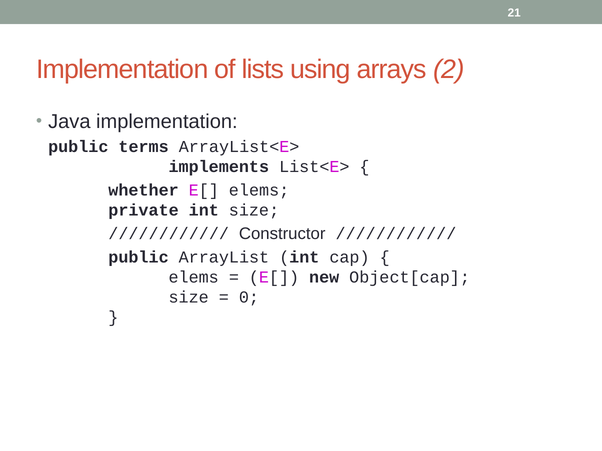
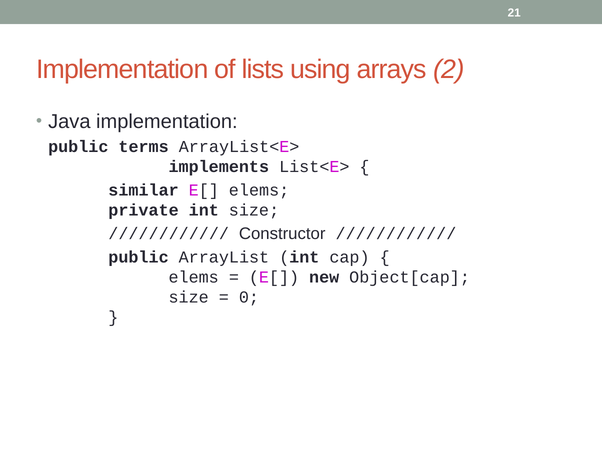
whether: whether -> similar (144, 190)
